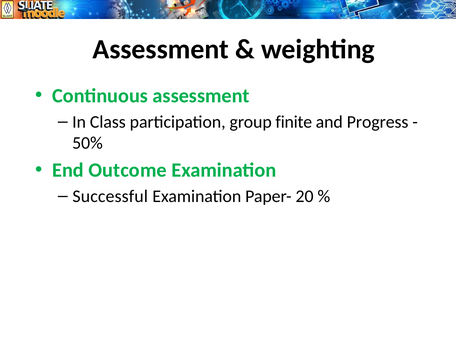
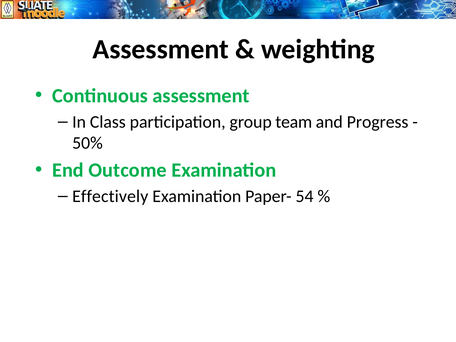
finite: finite -> team (294, 122)
Successful: Successful -> Effectively (110, 196)
20: 20 -> 54 (305, 196)
